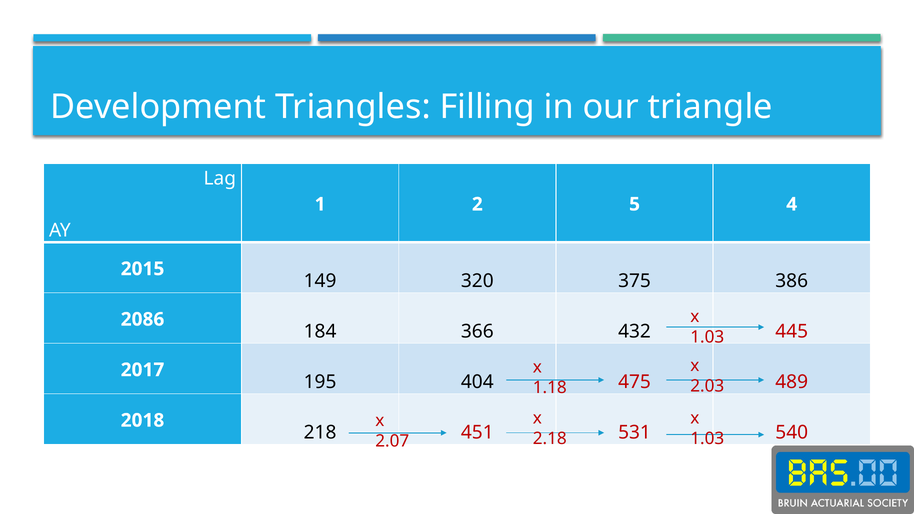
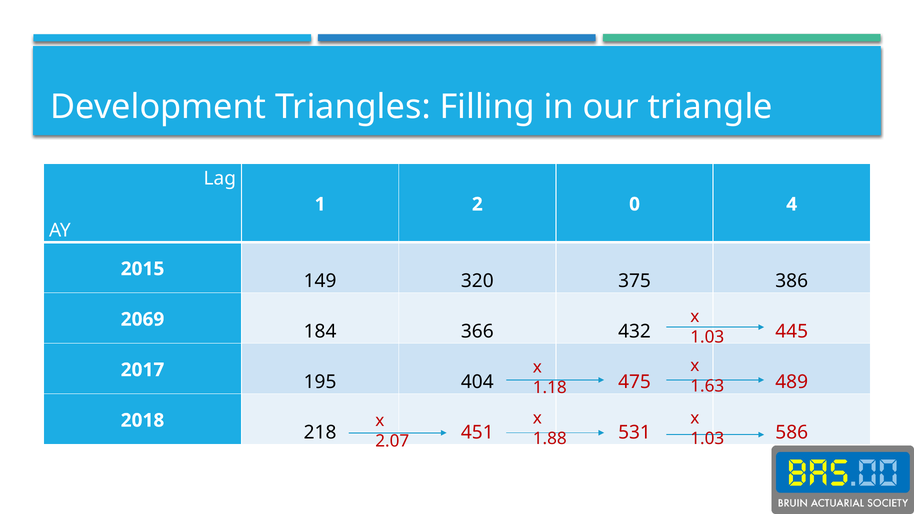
5: 5 -> 0 (635, 204)
2086: 2086 -> 2069 (143, 319)
2.03: 2.03 -> 1.63 (707, 386)
540: 540 -> 586 (792, 432)
2.18: 2.18 -> 1.88 (550, 439)
